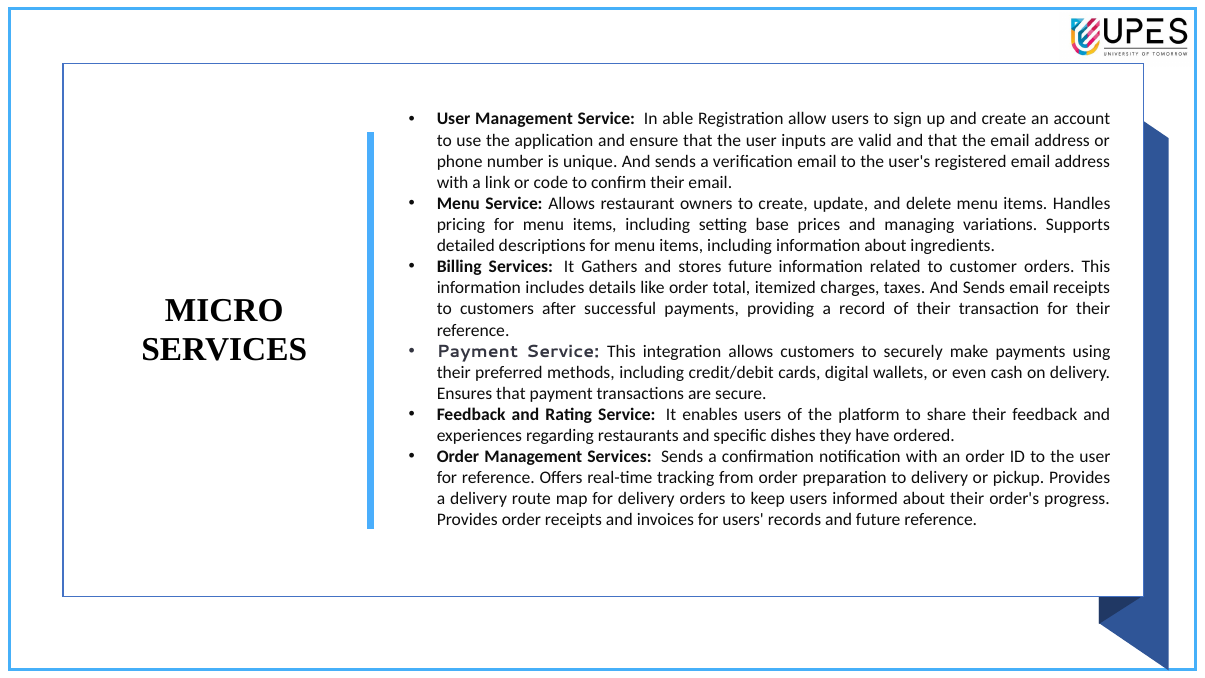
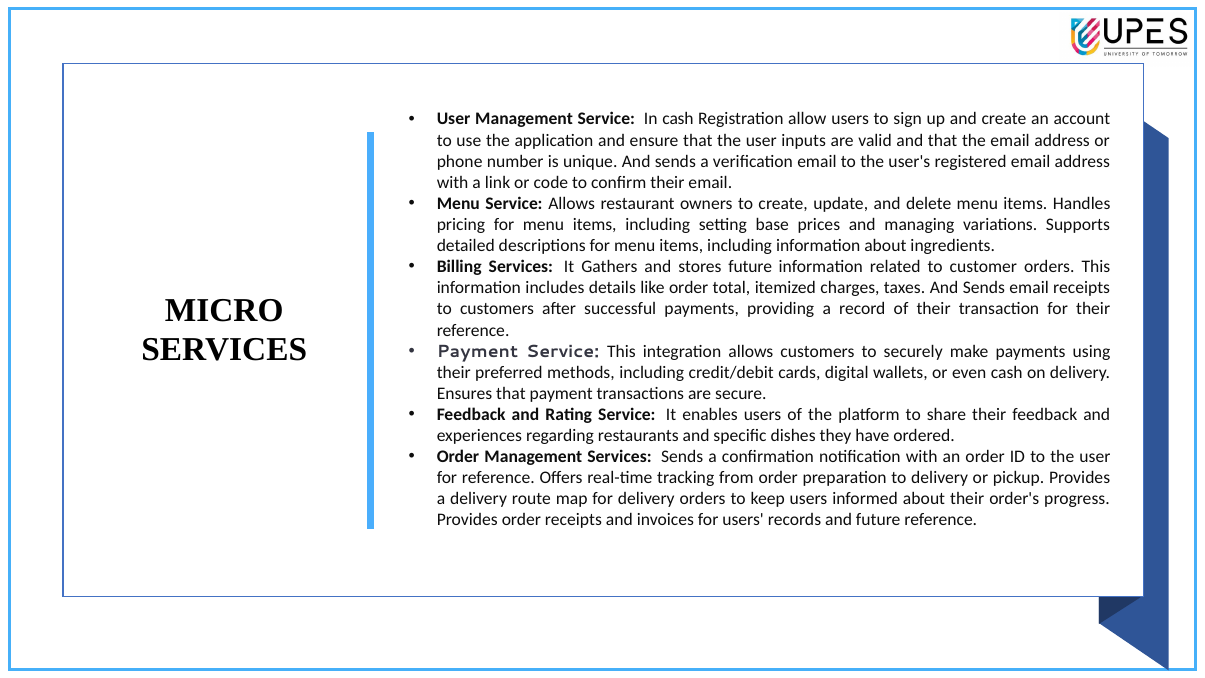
In able: able -> cash (678, 119)
